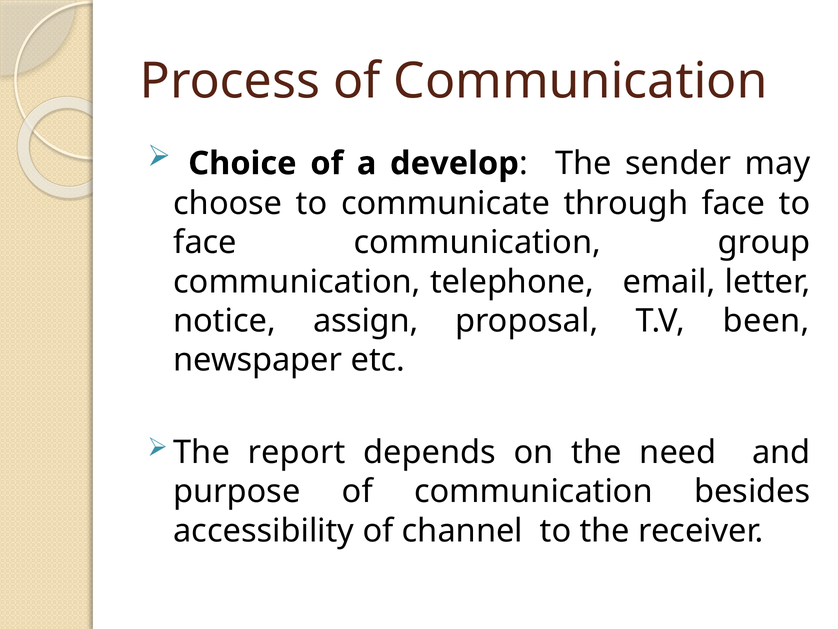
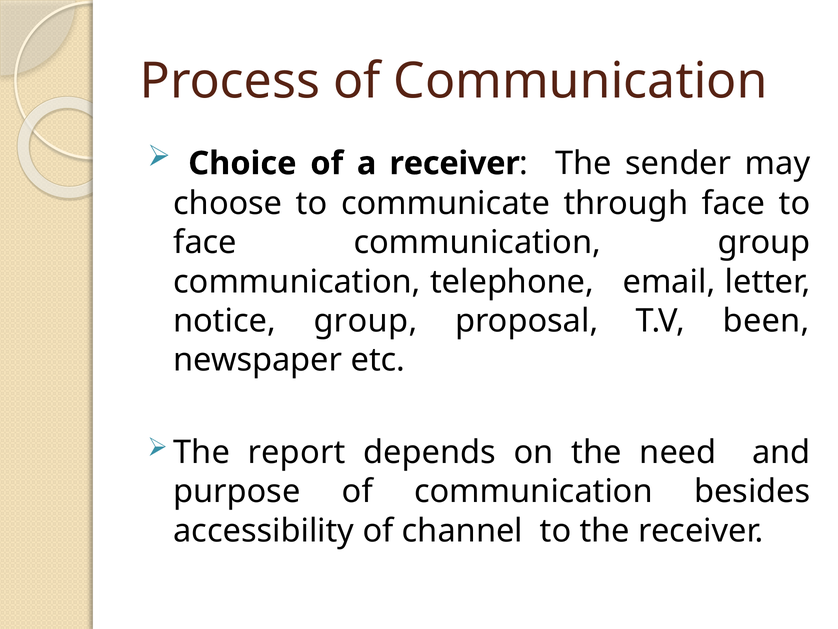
a develop: develop -> receiver (455, 163)
notice assign: assign -> group (365, 321)
